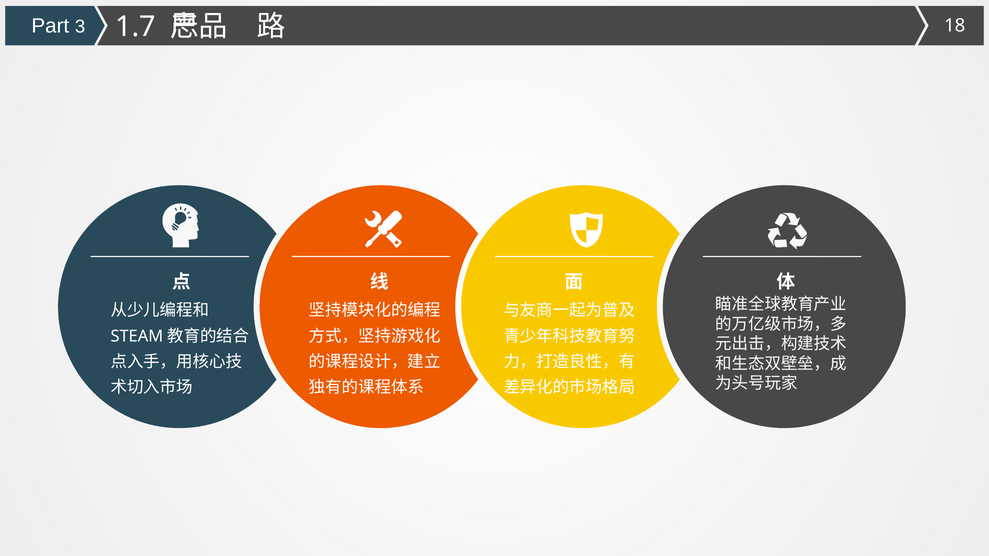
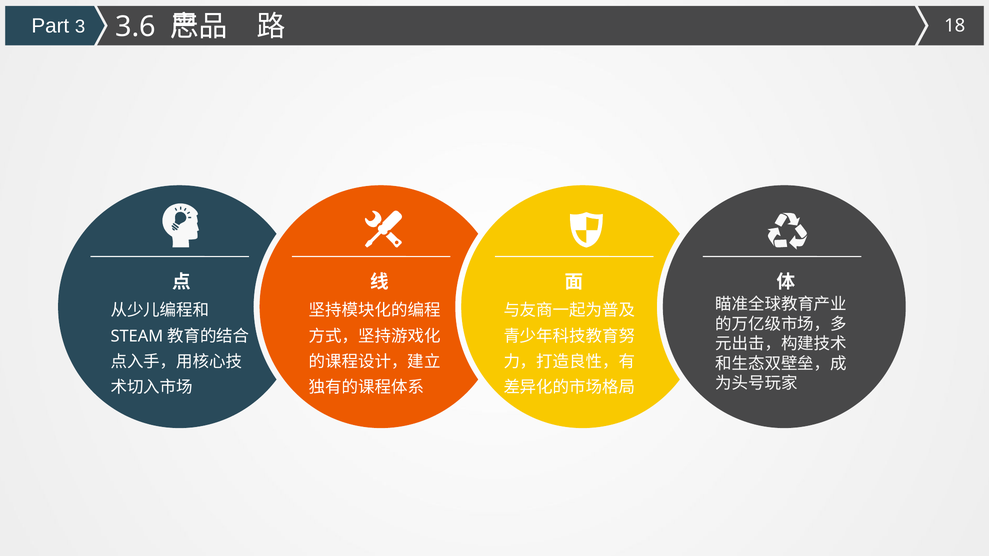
1.7: 1.7 -> 3.6 (136, 27)
